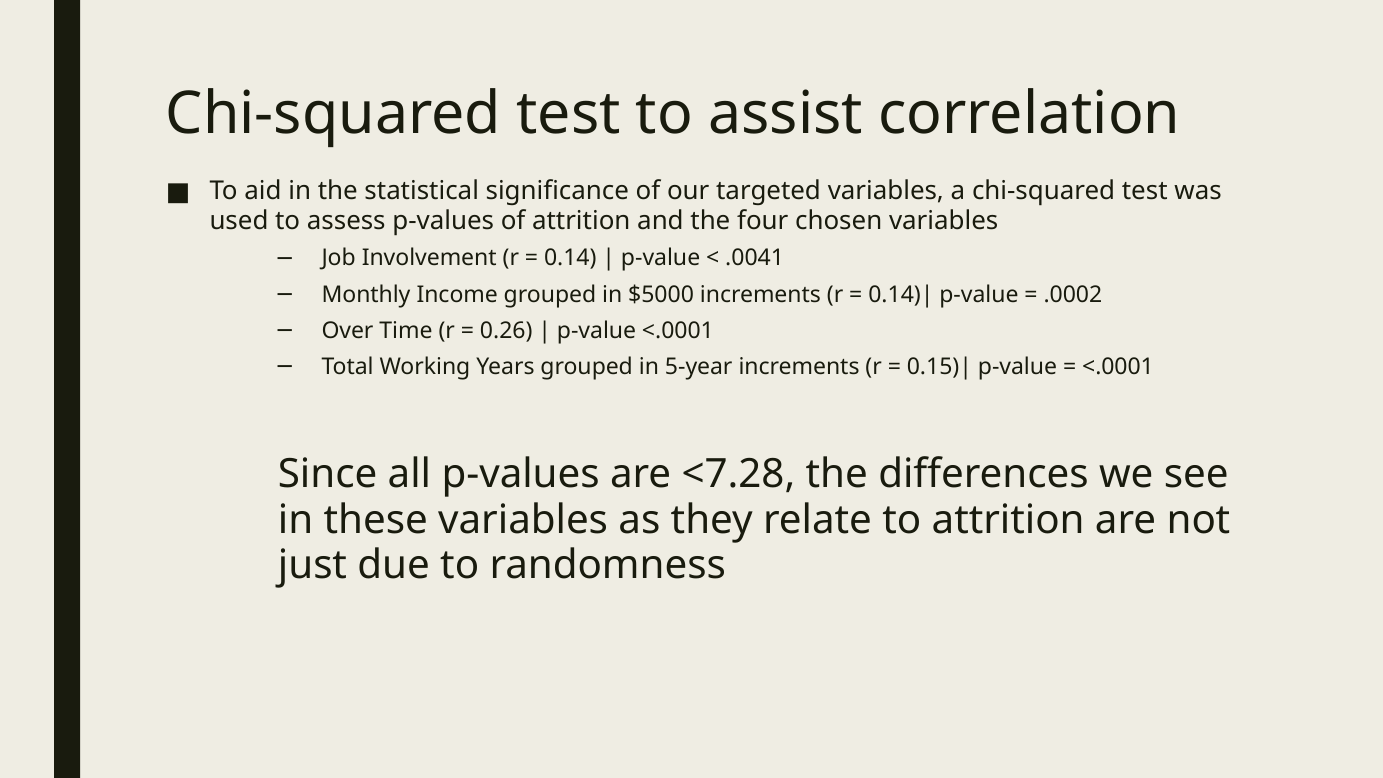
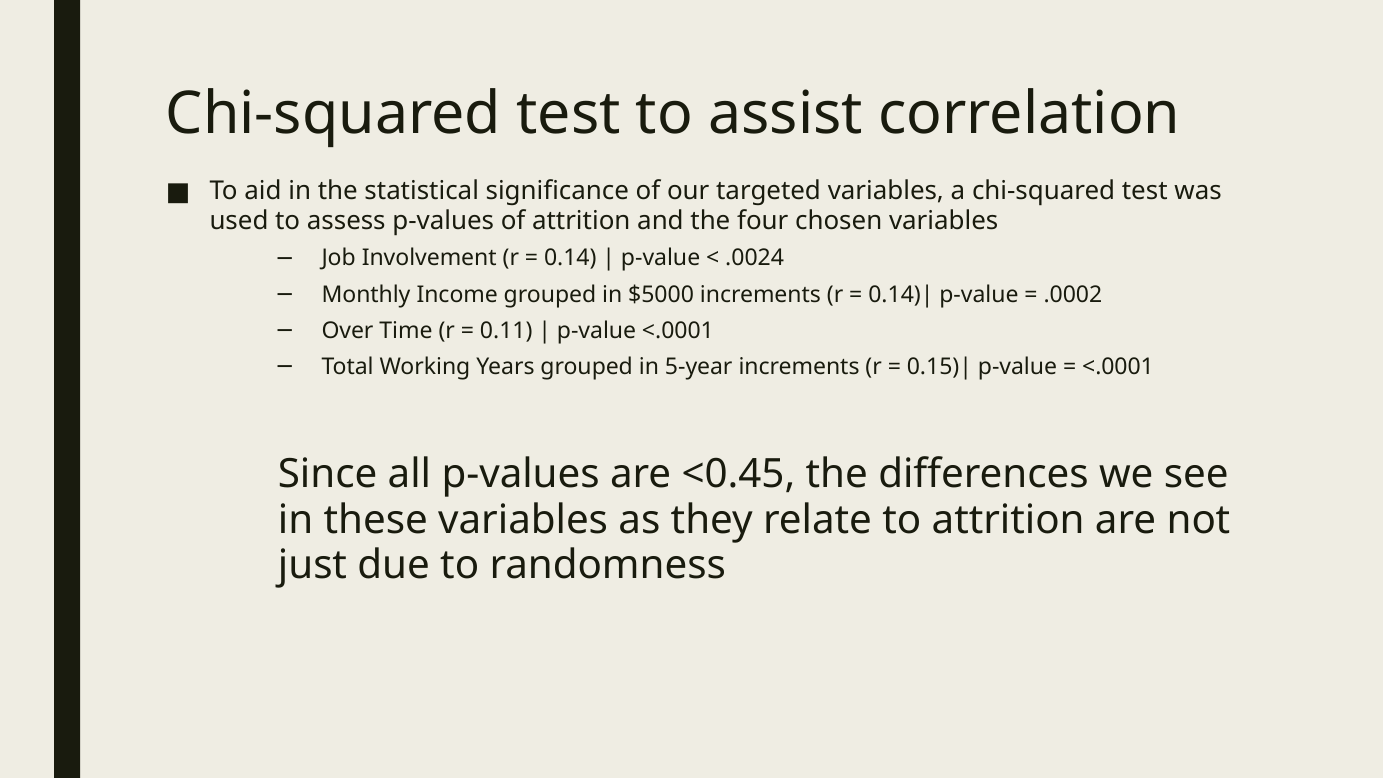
.0041: .0041 -> .0024 (755, 258)
0.26: 0.26 -> 0.11 (506, 330)
<7.28: <7.28 -> <0.45 (738, 475)
